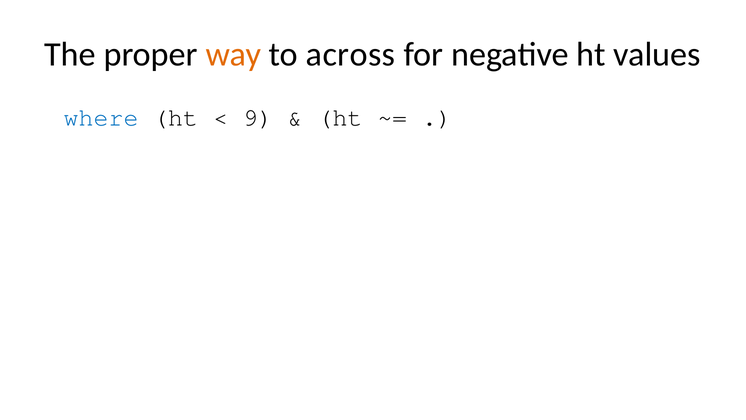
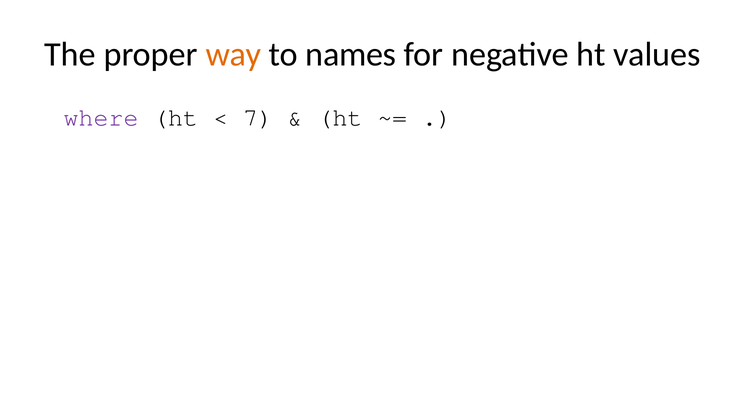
across: across -> names (351, 54)
where colour: blue -> purple (101, 117)
9: 9 -> 7 (258, 117)
